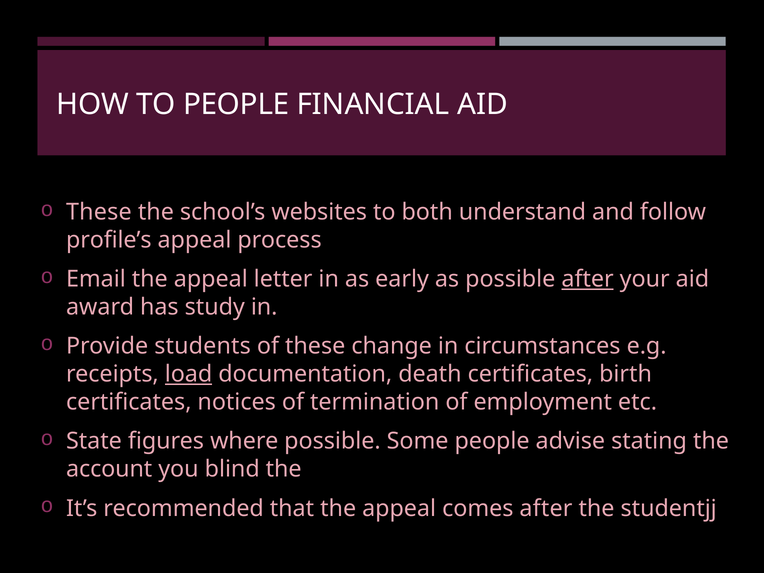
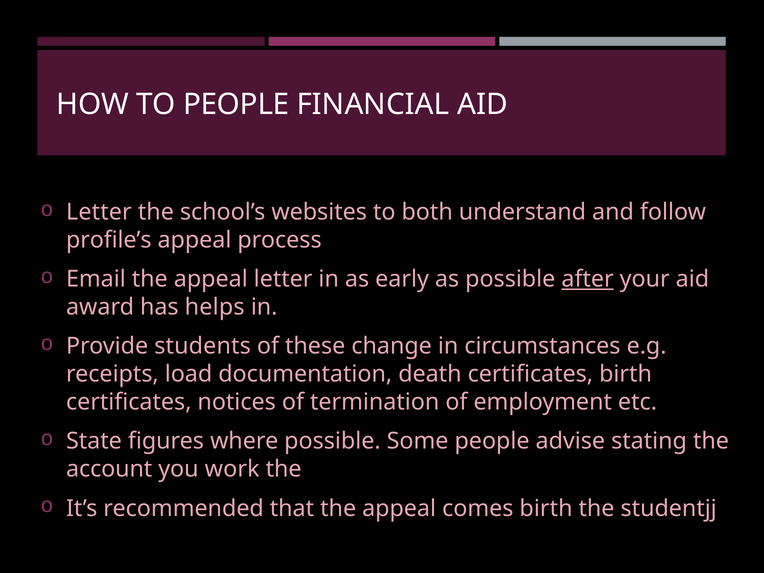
These: These -> Letter (99, 212)
study: study -> helps (215, 307)
load underline: present -> none (189, 374)
blind: blind -> work (232, 469)
comes after: after -> birth (546, 508)
